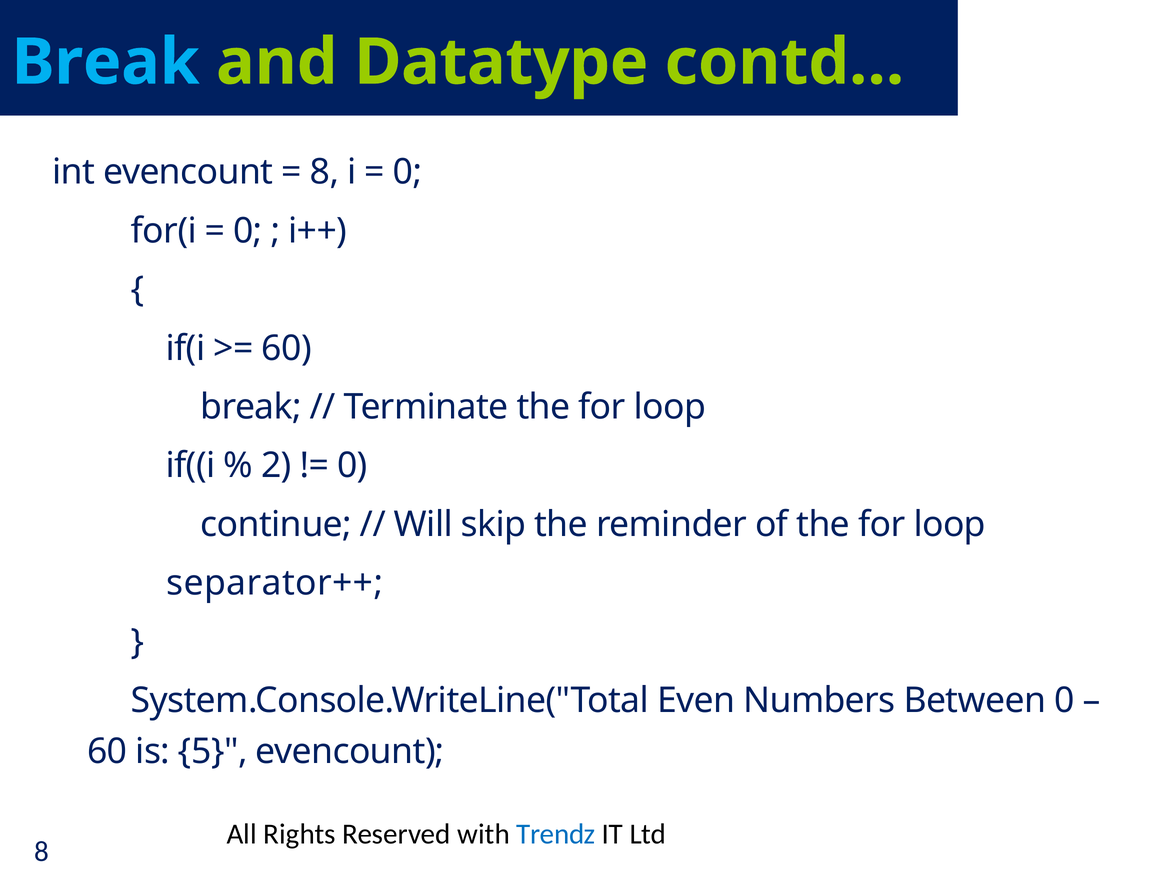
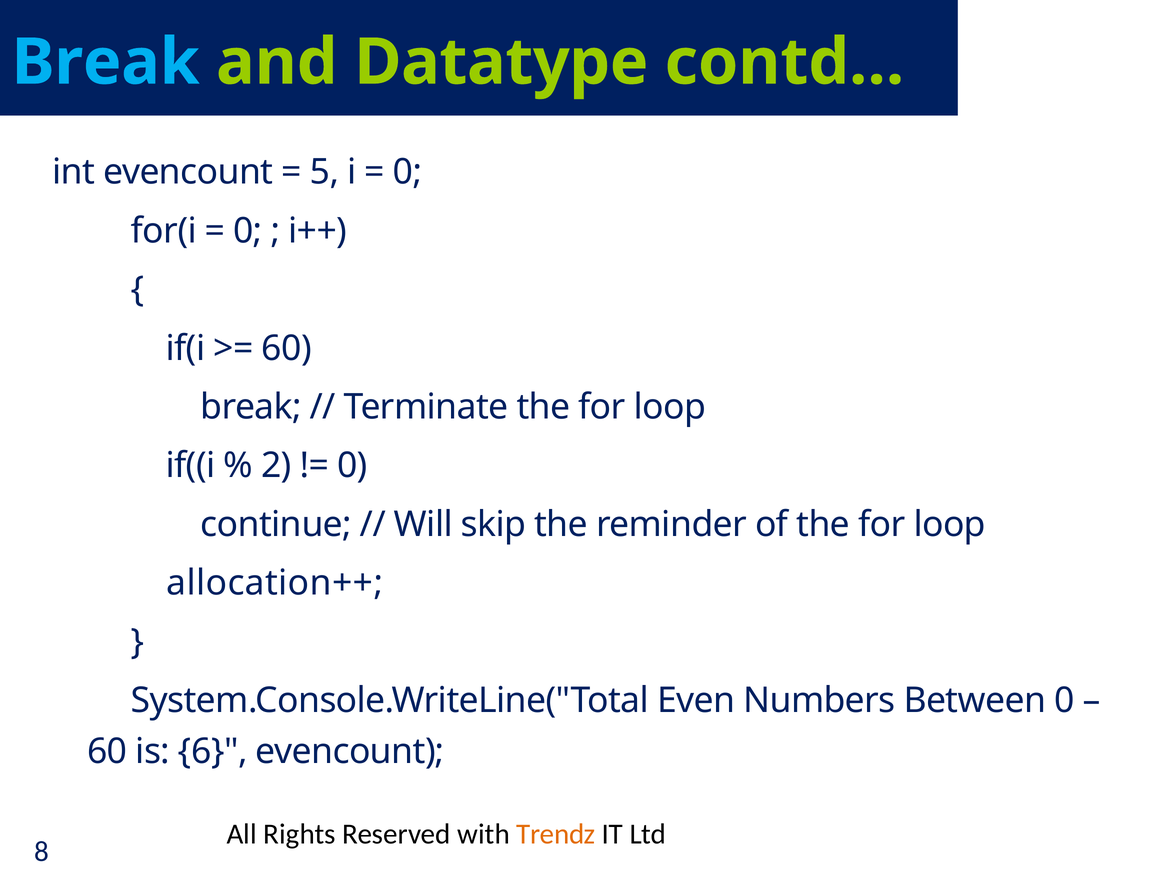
8: 8 -> 5 (325, 172)
separator++: separator++ -> allocation++ (275, 583)
5: 5 -> 6 (213, 752)
Trendz colour: blue -> orange (556, 834)
